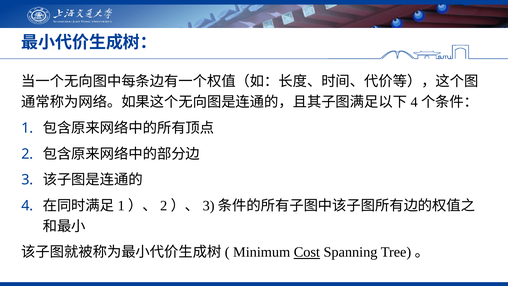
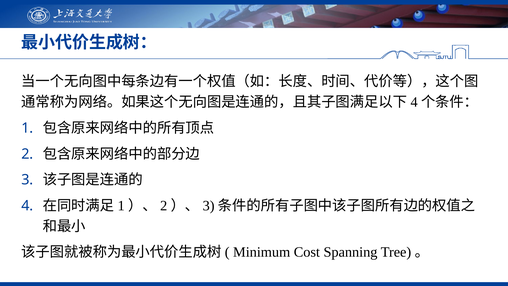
Cost underline: present -> none (307, 252)
